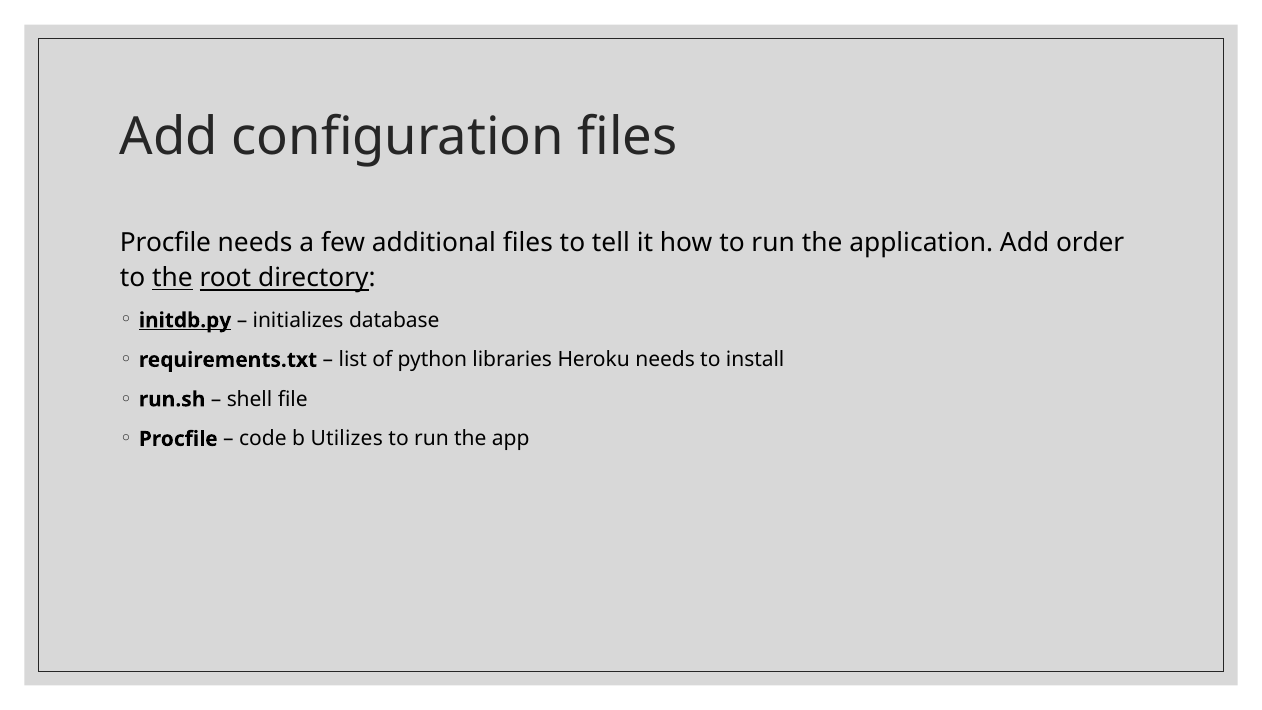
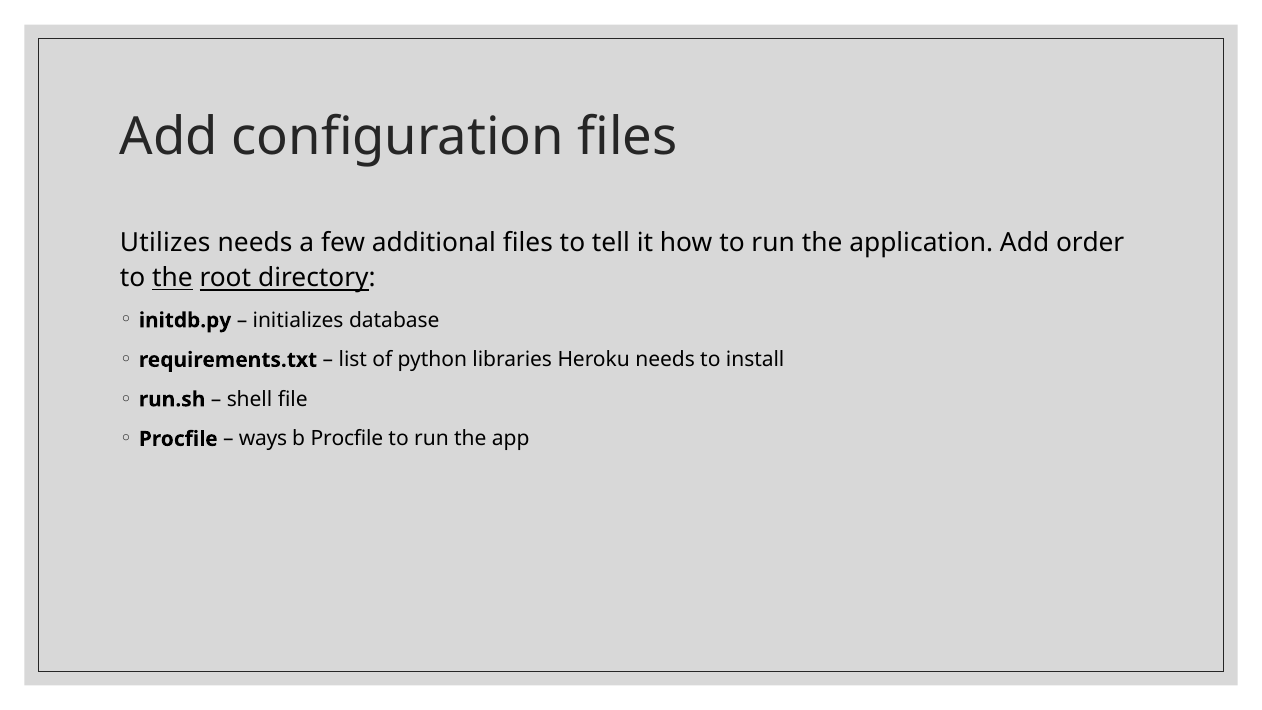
Procfile: Procfile -> Utilizes (165, 243)
initdb.py underline: present -> none (185, 320)
code: code -> ways (263, 439)
b Utilizes: Utilizes -> Procfile (347, 439)
